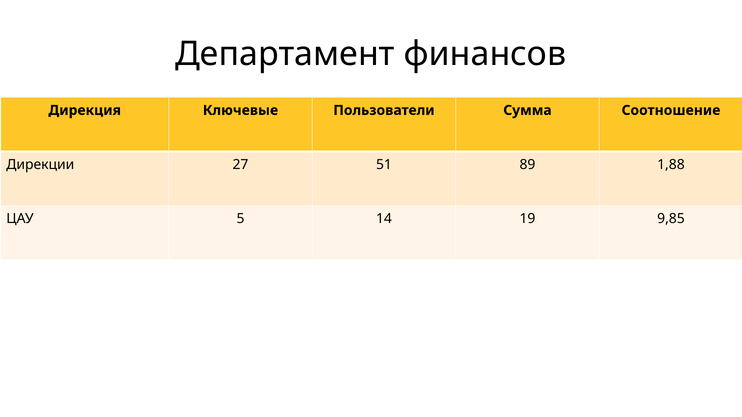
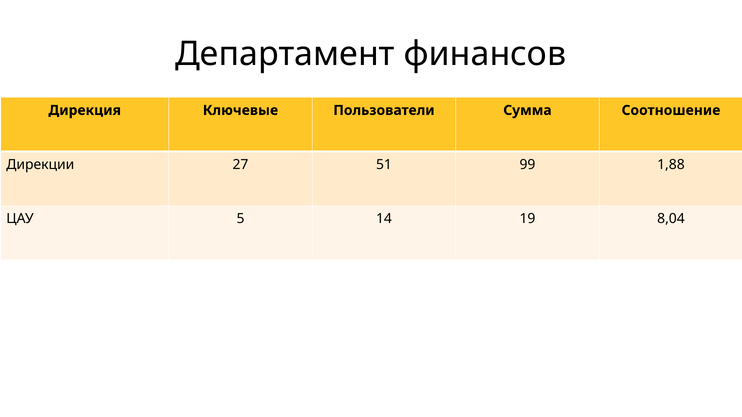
89: 89 -> 99 (527, 165)
9,85: 9,85 -> 8,04 (671, 219)
